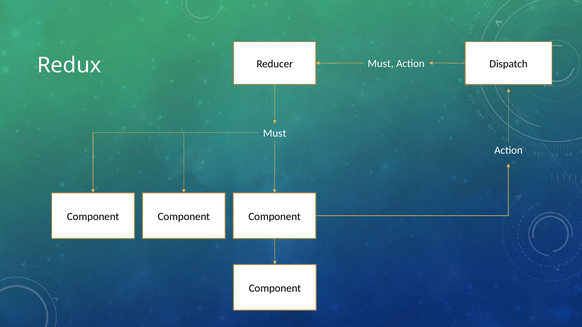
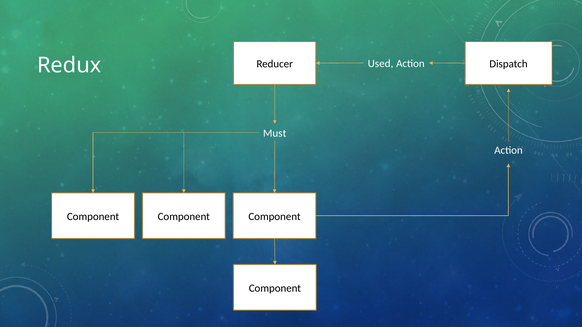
Reducer Must: Must -> Used (381, 64)
